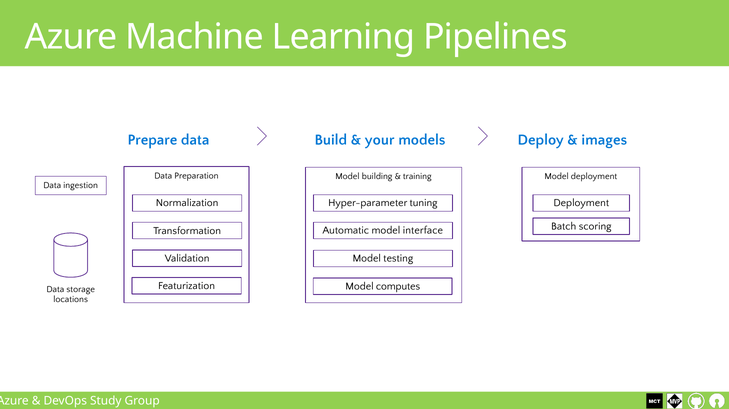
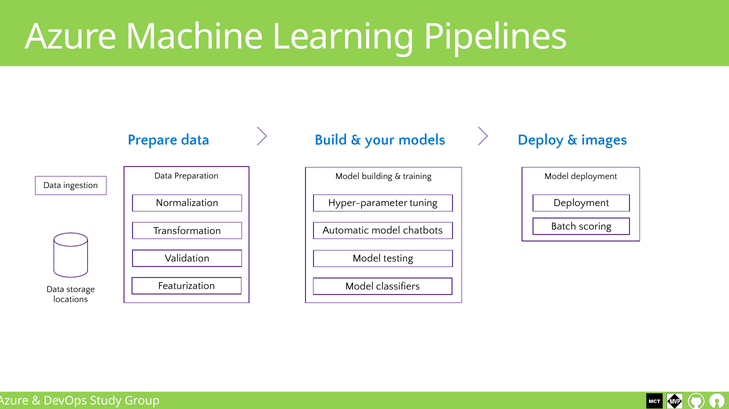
interface: interface -> chatbots (423, 231)
computes: computes -> classifiers (398, 287)
